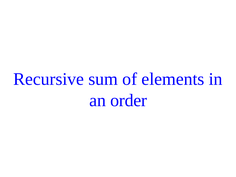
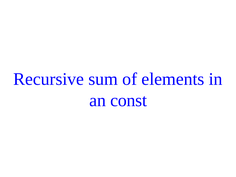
order: order -> const (129, 100)
